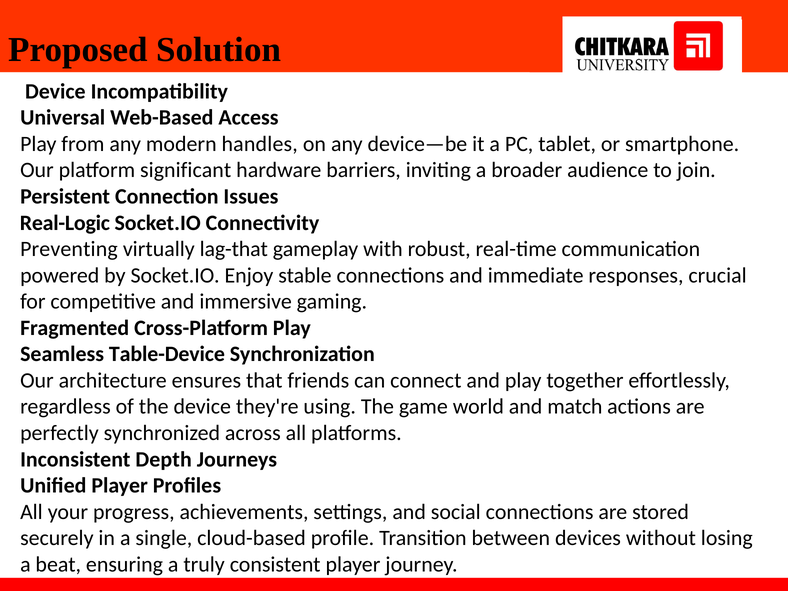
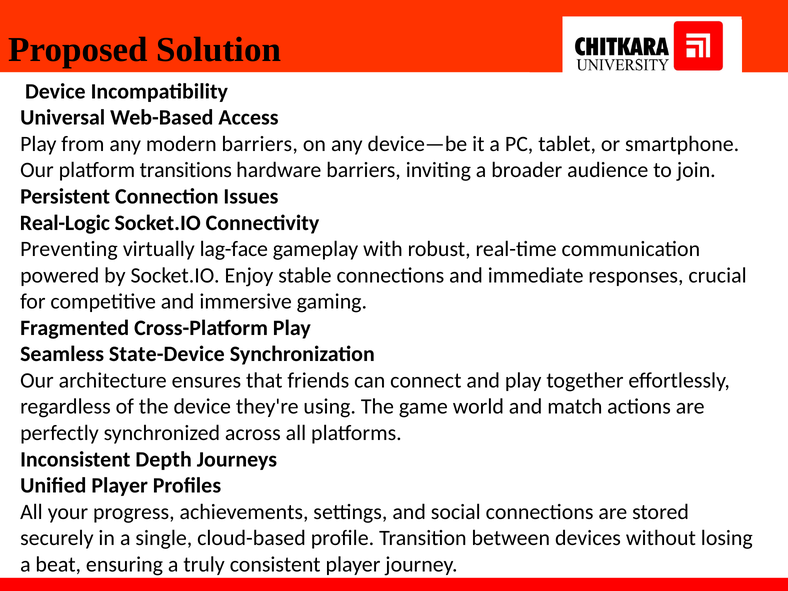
modern handles: handles -> barriers (260, 144)
significant: significant -> transitions (186, 170)
lag-that: lag-that -> lag-face (234, 249)
Table-Device: Table-Device -> State-Device (167, 354)
